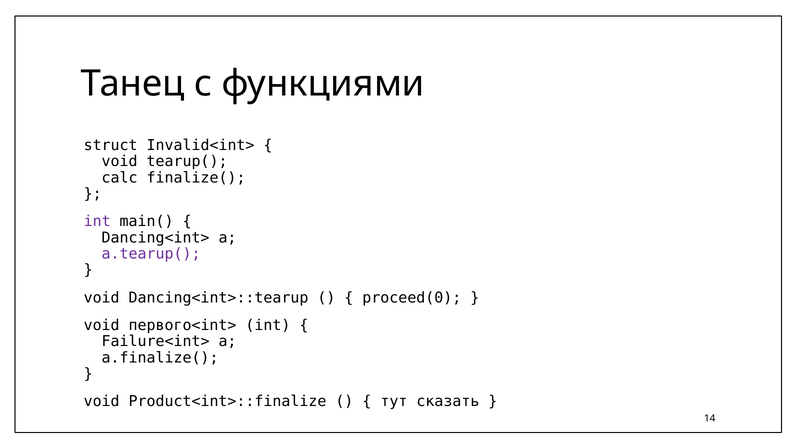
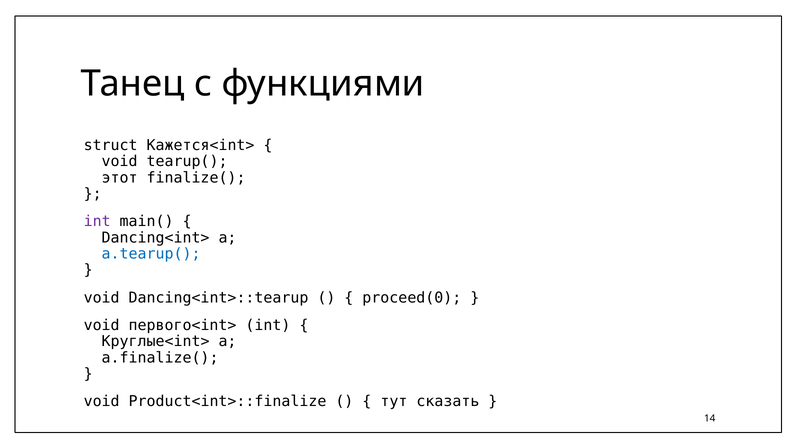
Invalid<int>: Invalid<int> -> Кажется<int> (201, 145)
calc: calc -> этот (120, 178)
a.tearup( colour: purple -> blue (151, 254)
Failure<int>: Failure<int> -> Круглые<int> (156, 342)
